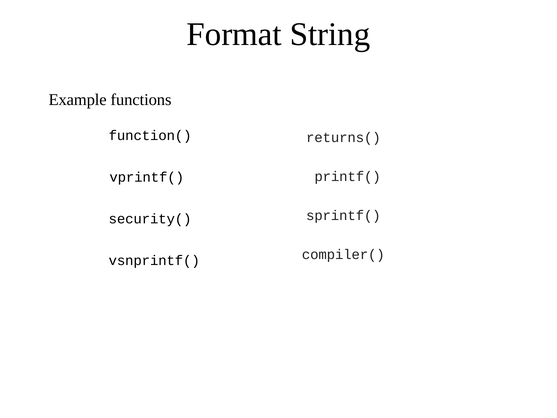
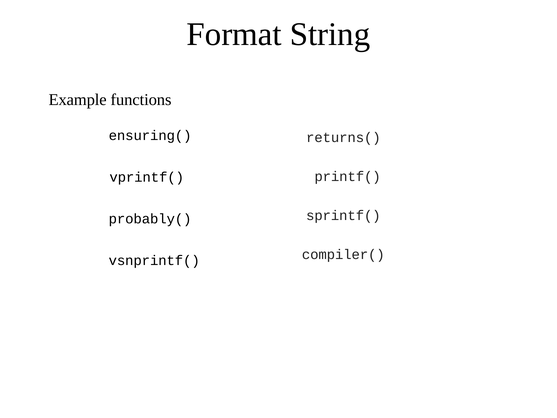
function(: function( -> ensuring( (150, 136)
security(: security( -> probably( (150, 219)
